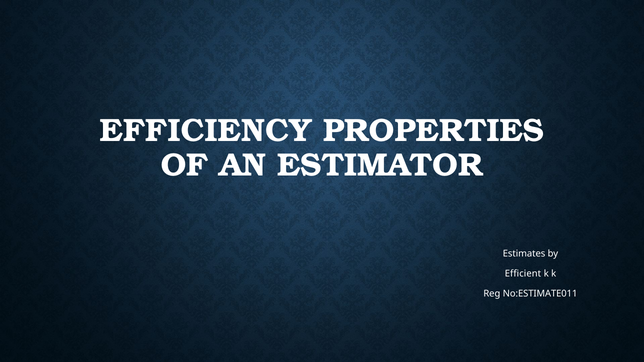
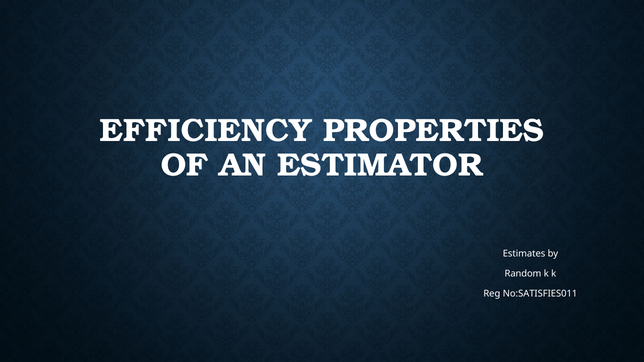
Efficient: Efficient -> Random (523, 274)
No:ESTIMATE011: No:ESTIMATE011 -> No:SATISFIES011 (540, 294)
